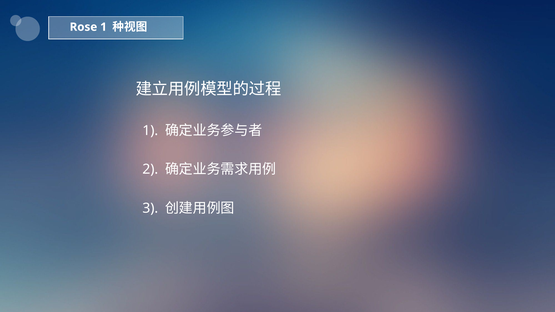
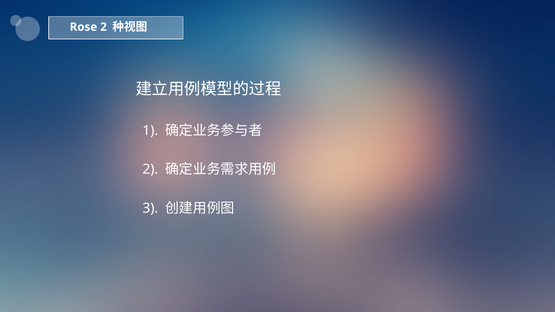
Rose 1: 1 -> 2 (104, 27)
